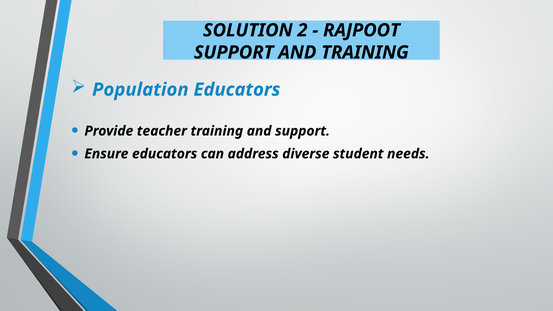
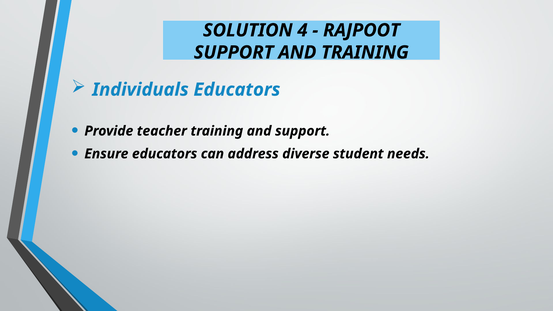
2: 2 -> 4 (302, 30)
Population: Population -> Individuals (140, 90)
